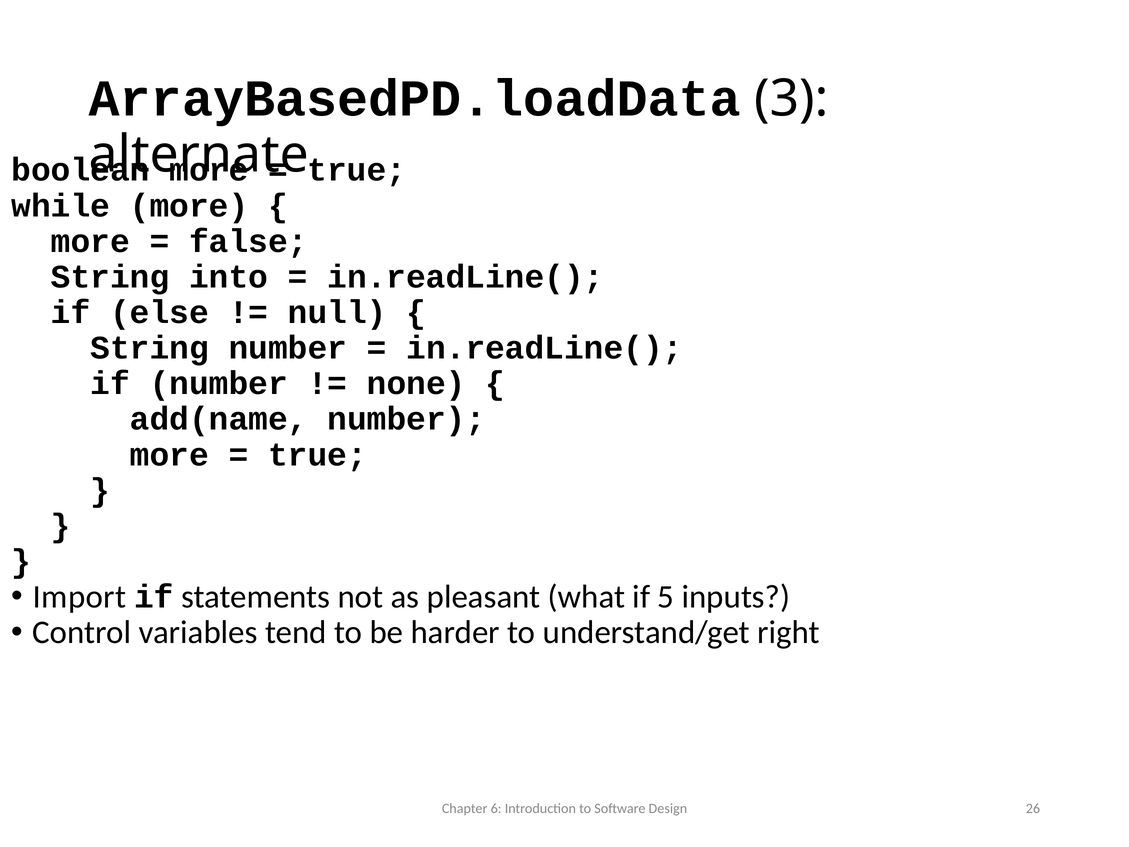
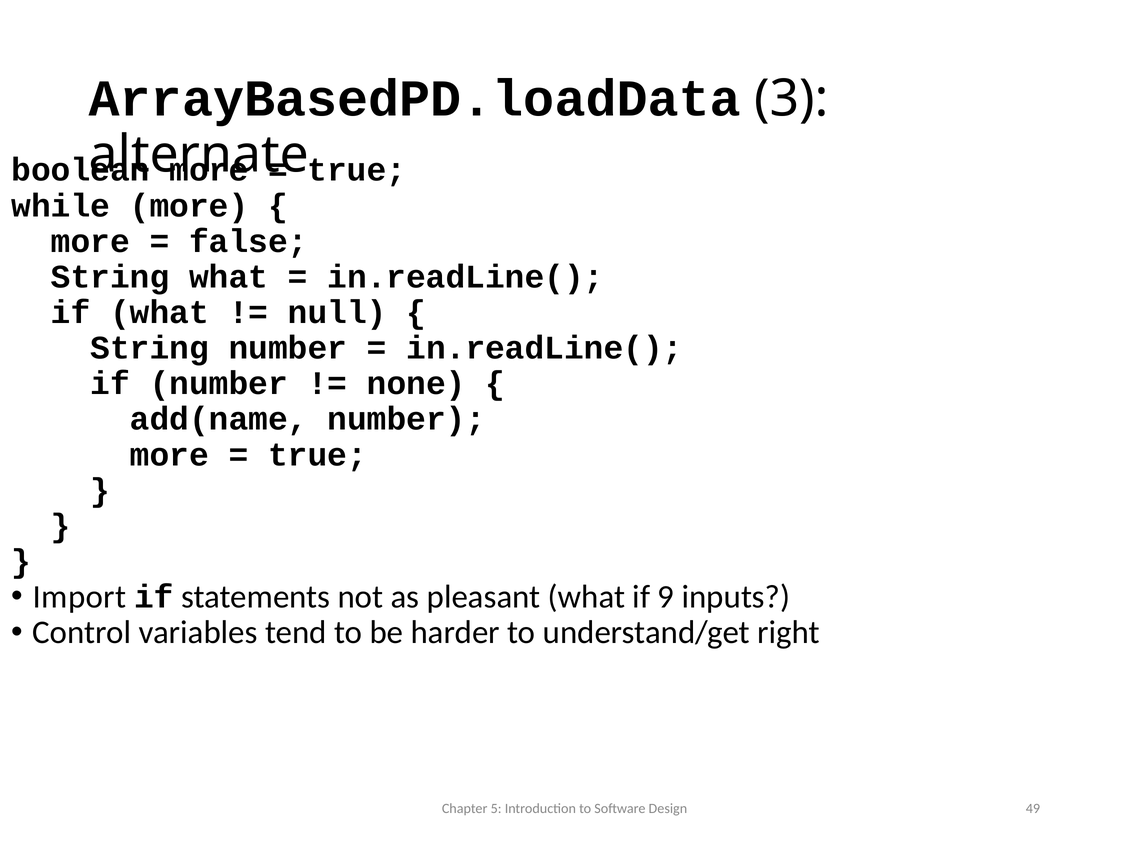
String into: into -> what (229, 277)
if else: else -> what (159, 312)
5: 5 -> 9 (666, 597)
6: 6 -> 5 (496, 808)
26: 26 -> 49 (1033, 808)
